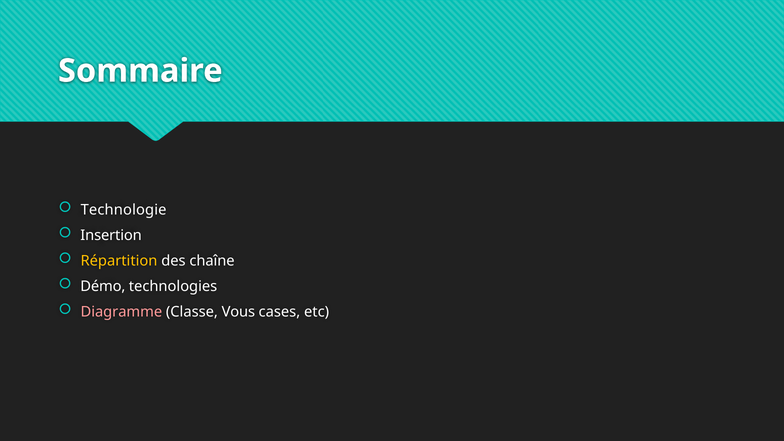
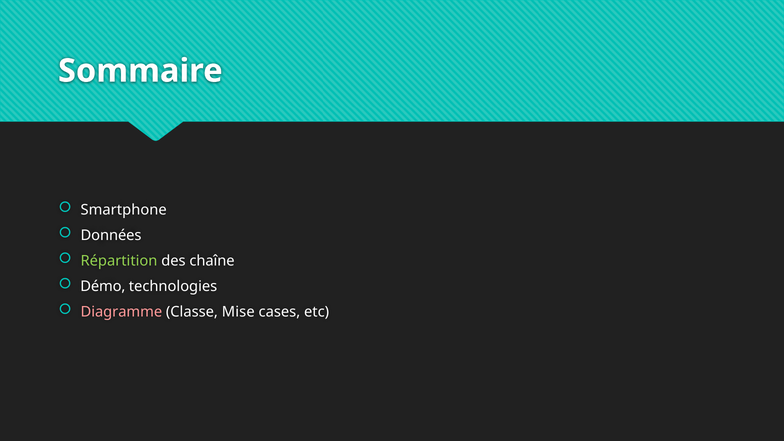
Technologie: Technologie -> Smartphone (124, 210)
Insertion: Insertion -> Données (111, 235)
Répartition colour: yellow -> light green (119, 261)
Vous: Vous -> Mise (238, 312)
